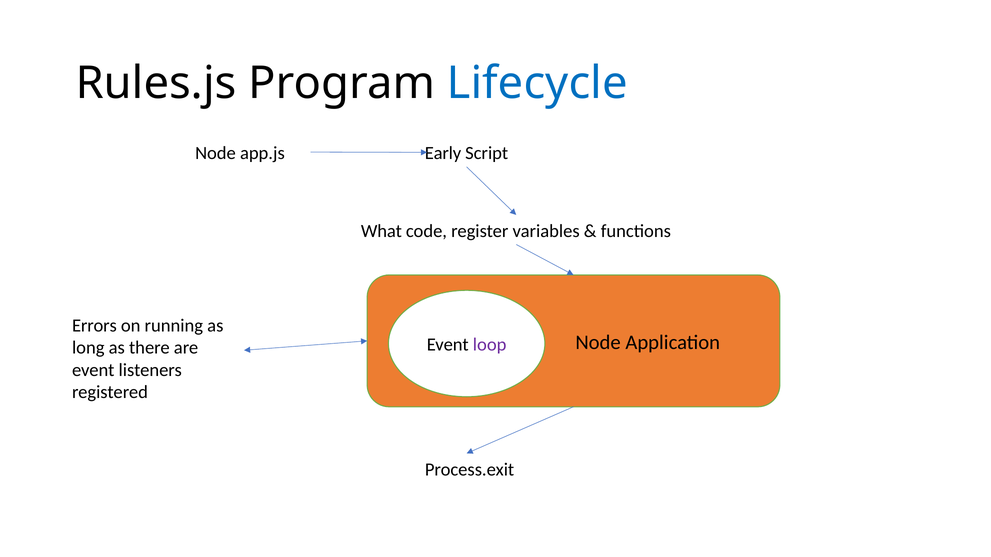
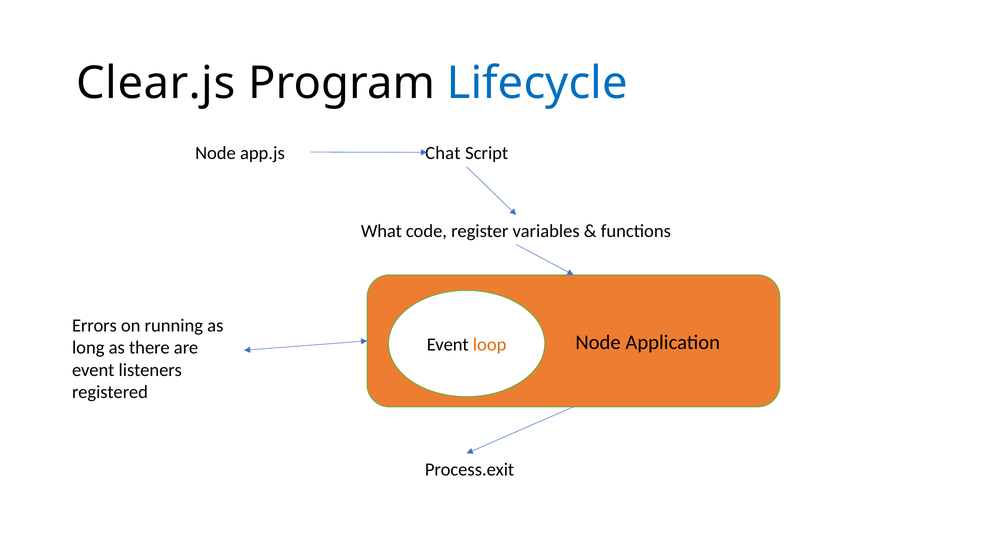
Rules.js: Rules.js -> Clear.js (156, 83)
Early: Early -> Chat (443, 153)
loop colour: purple -> orange (490, 345)
